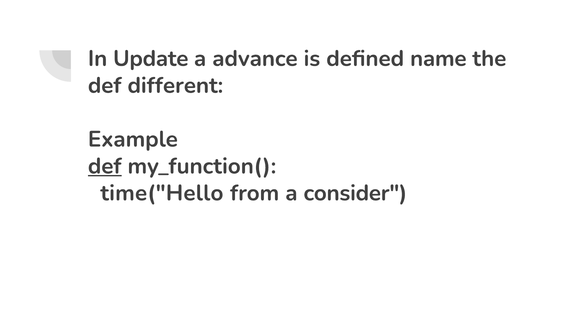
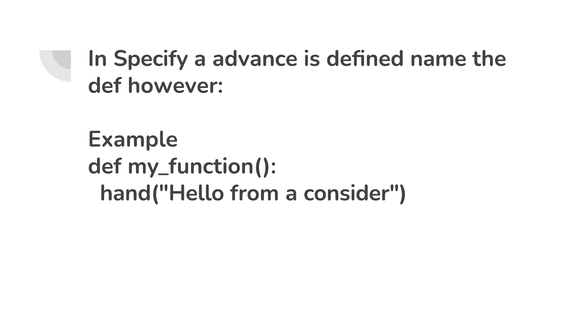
Update: Update -> Specify (151, 58)
different: different -> however (175, 85)
def underline: present -> none (105, 166)
time("Hello: time("Hello -> hand("Hello (162, 193)
